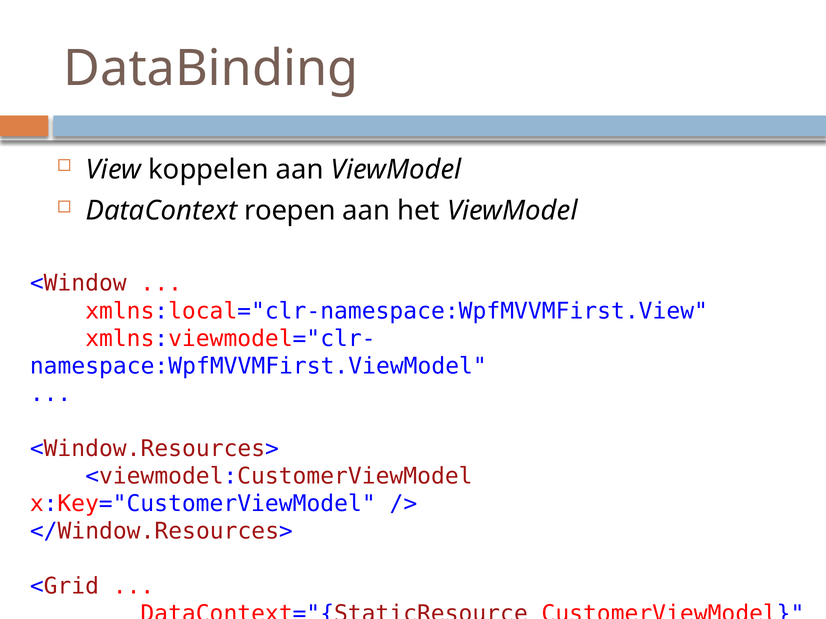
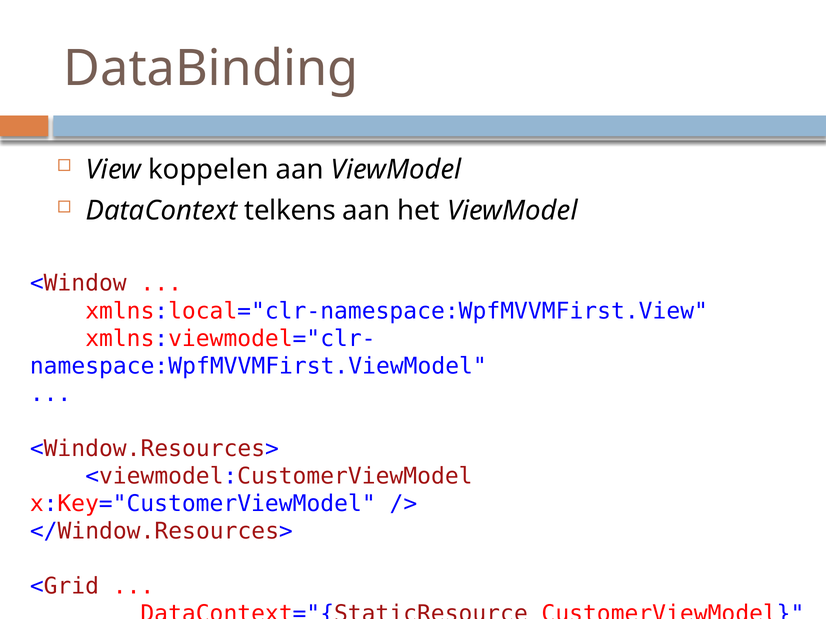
roepen: roepen -> telkens (290, 211)
